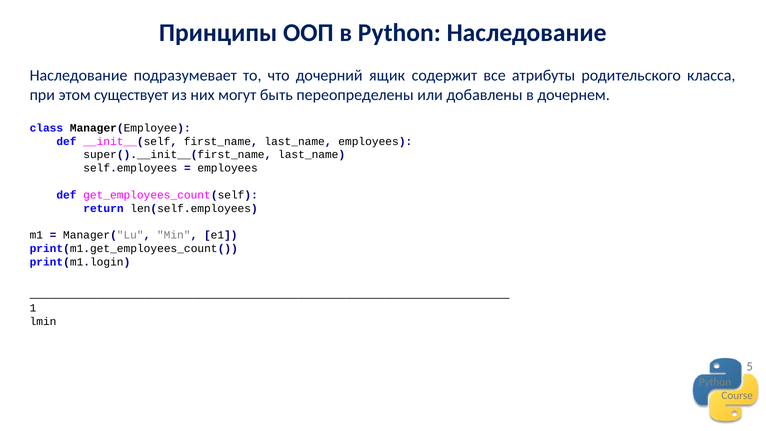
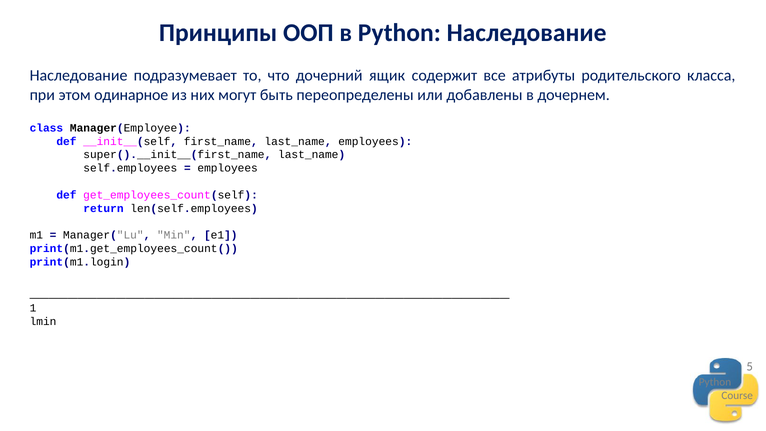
существует: существует -> одинарное (131, 95)
